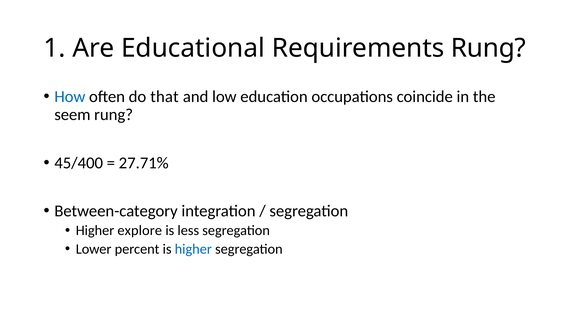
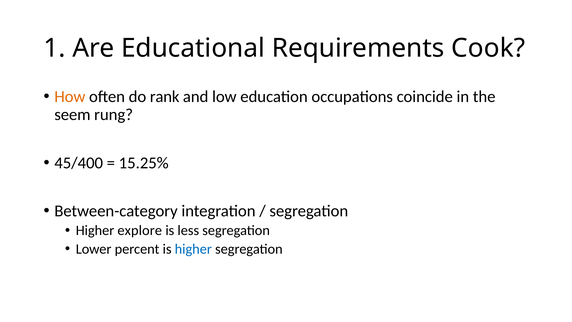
Requirements Rung: Rung -> Cook (488, 48)
How colour: blue -> orange (70, 97)
that: that -> rank (165, 97)
27.71%: 27.71% -> 15.25% (144, 163)
